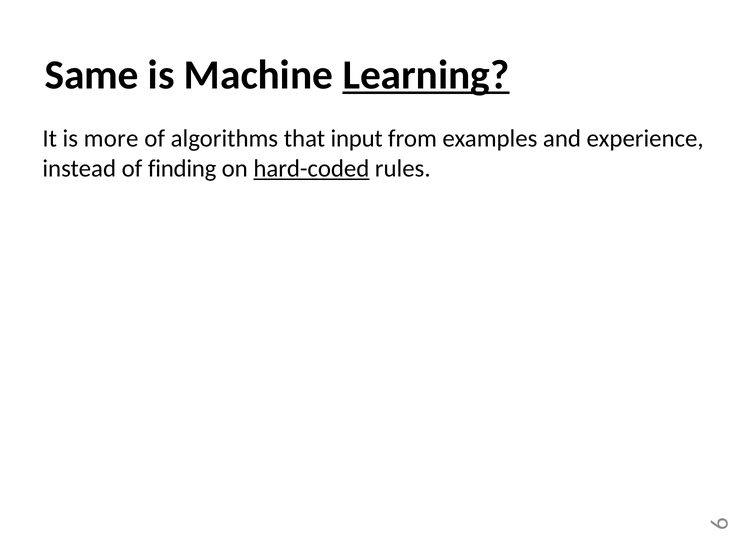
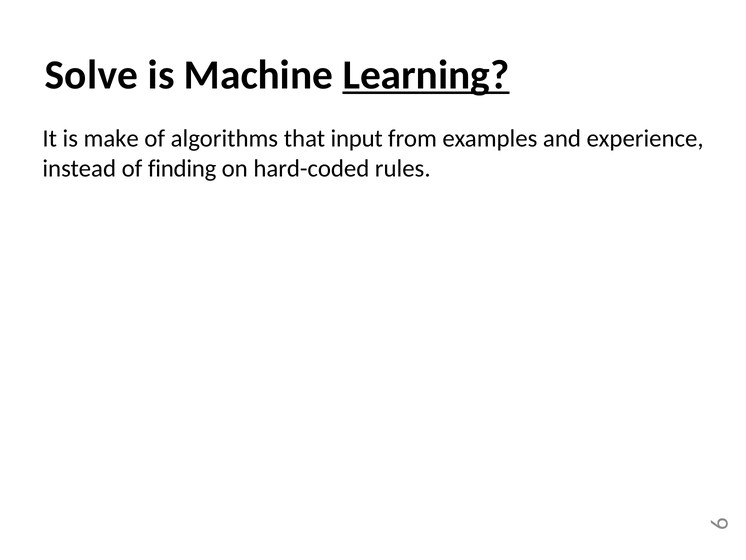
Same: Same -> Solve (91, 75)
more: more -> make (111, 138)
hard-coded underline: present -> none (311, 168)
